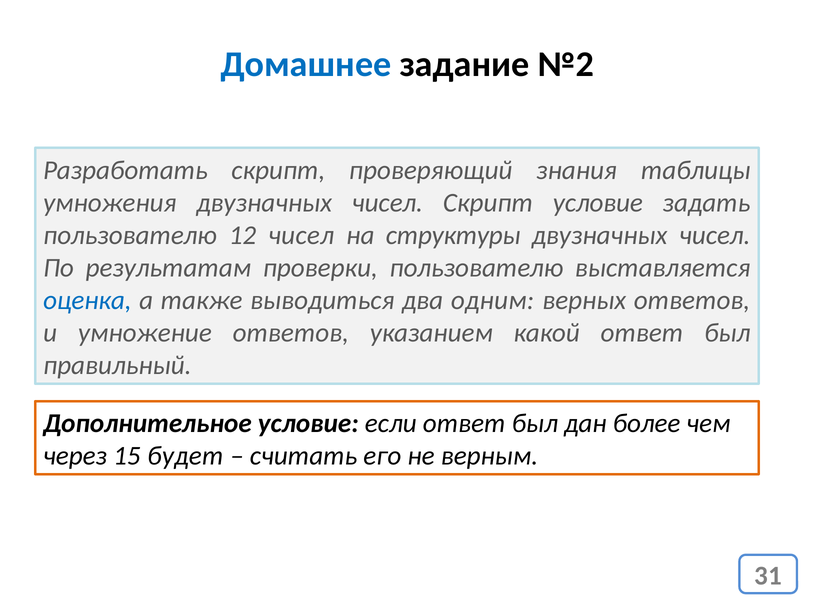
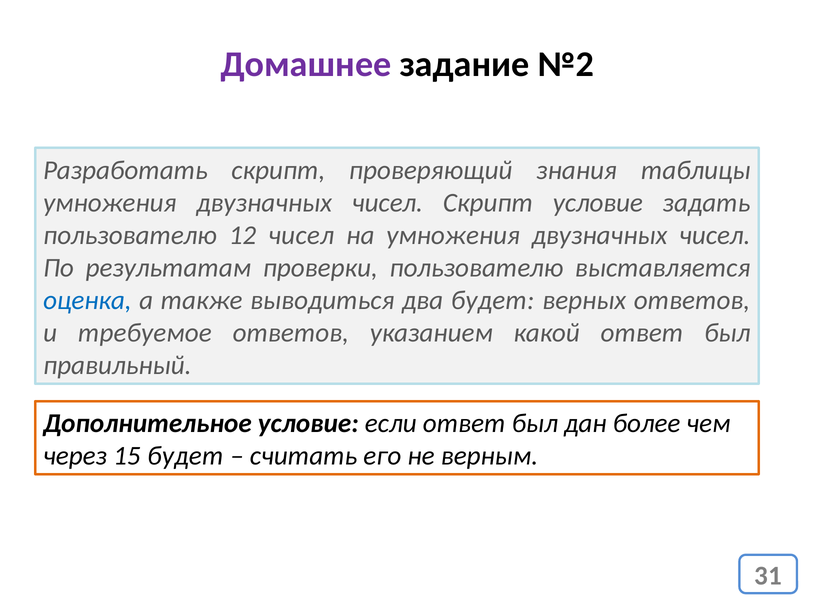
Домашнее colour: blue -> purple (306, 65)
на структуры: структуры -> умножения (453, 235)
два одним: одним -> будет (493, 300)
умножение: умножение -> требуемое (145, 333)
